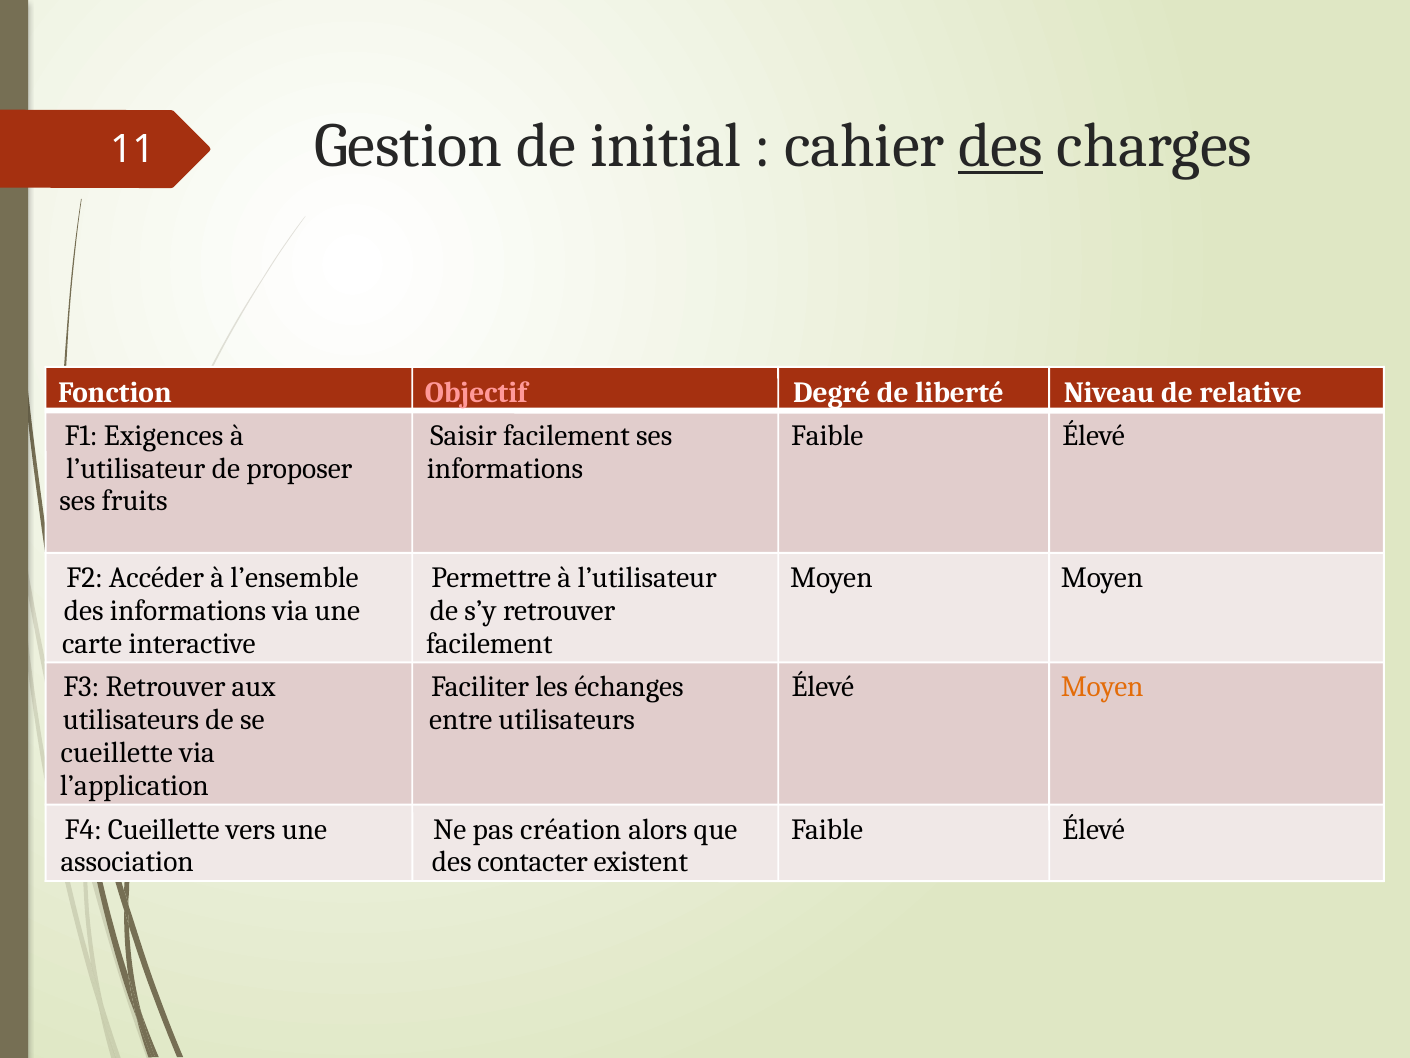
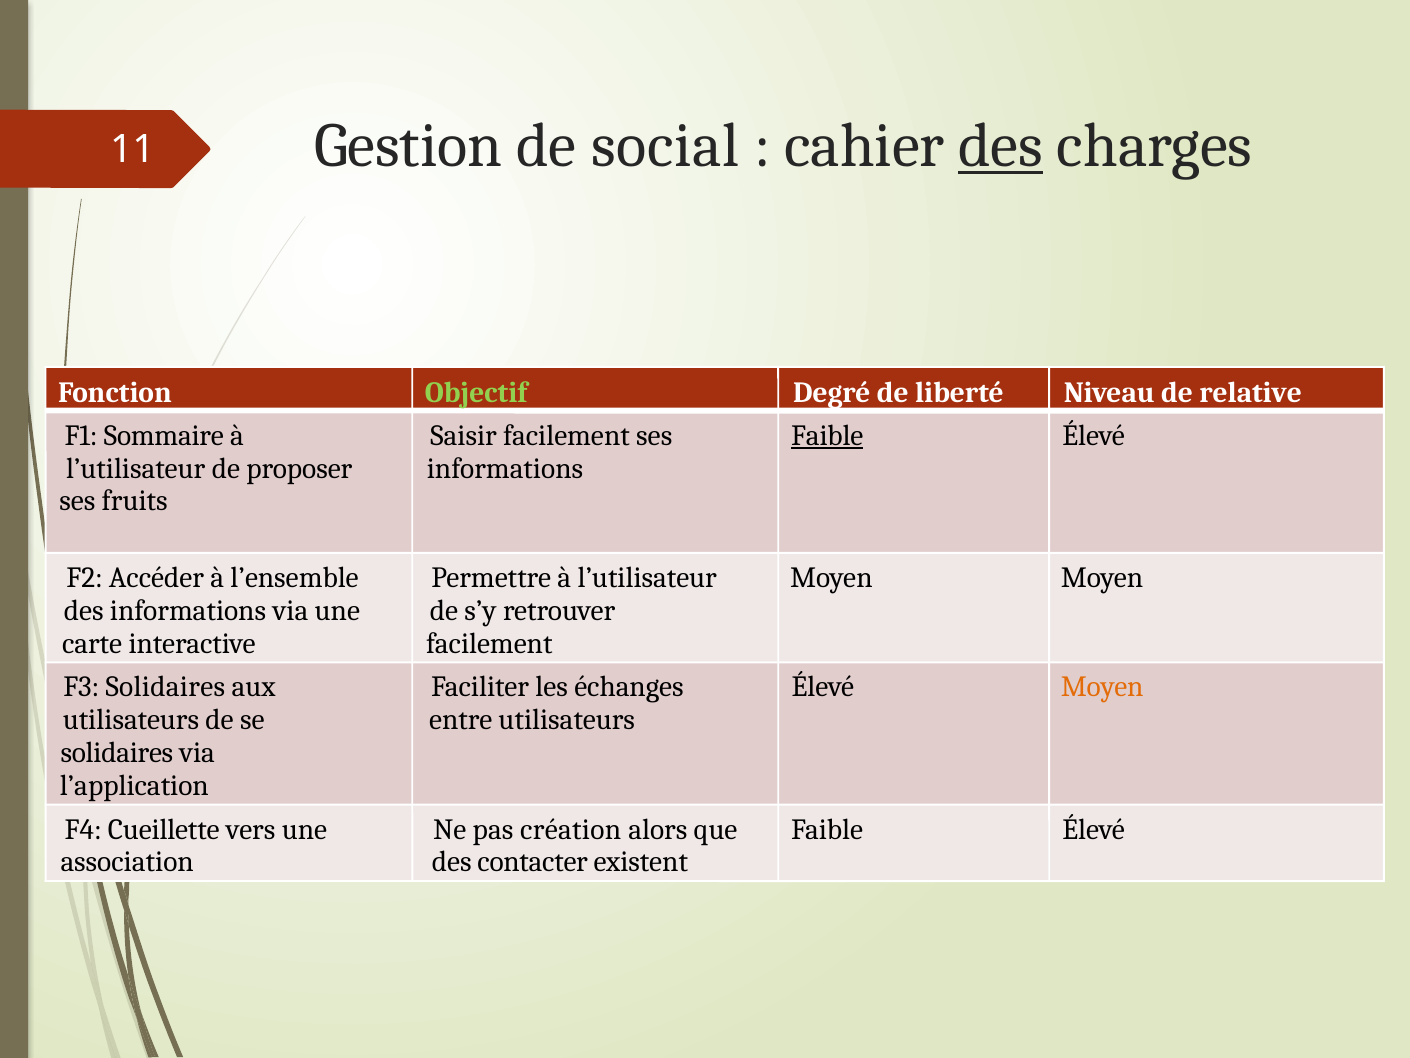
initial: initial -> social (665, 145)
Objectif colour: pink -> light green (476, 393)
Exigences: Exigences -> Sommaire (164, 435)
Faible underline: none -> present (827, 435)
F3 Retrouver: Retrouver -> Solidaires (165, 687)
cueillette: cueillette -> solidaires (117, 753)
